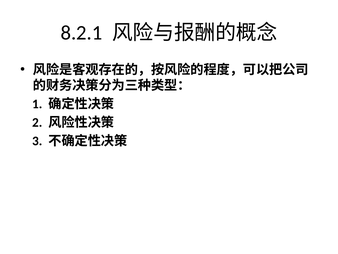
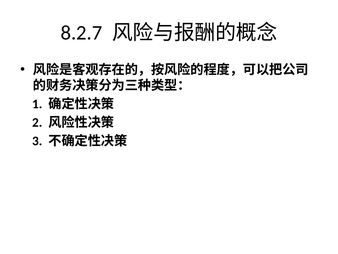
8.2.1: 8.2.1 -> 8.2.7 (81, 33)
